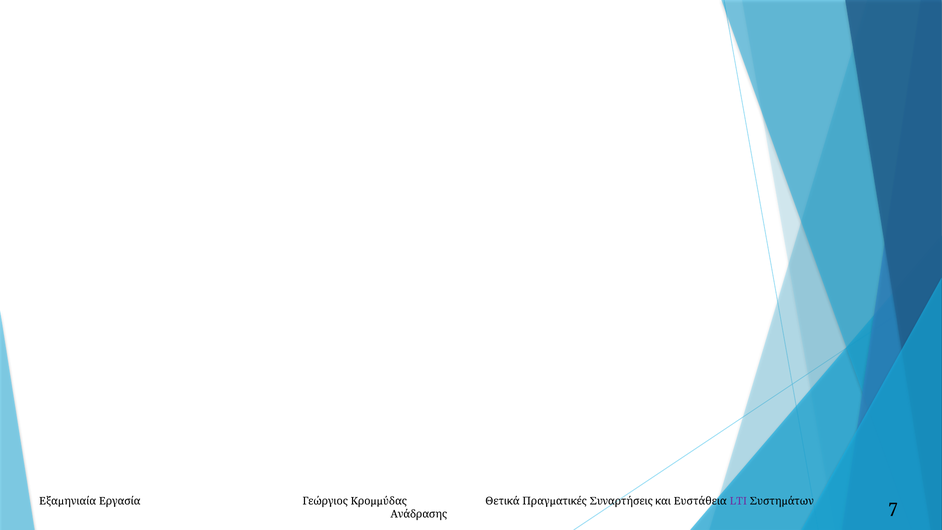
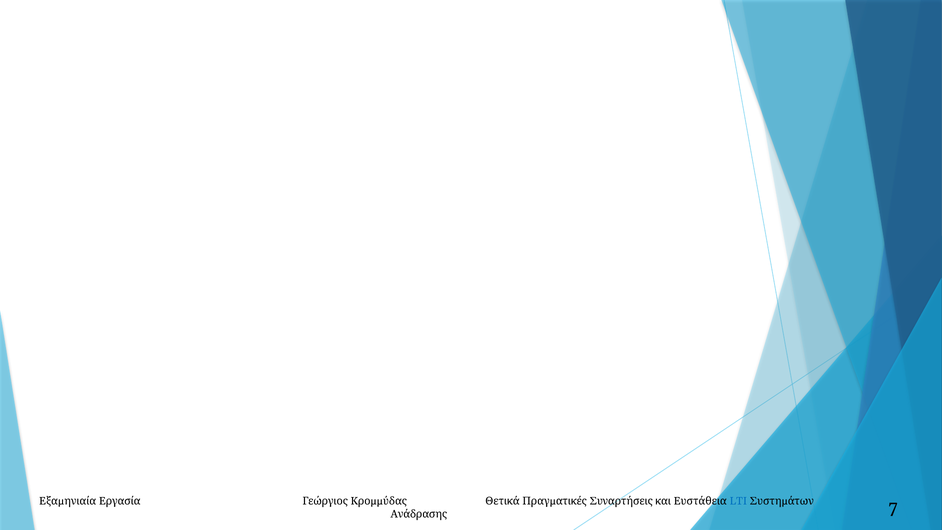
LTI colour: purple -> blue (738, 501)
